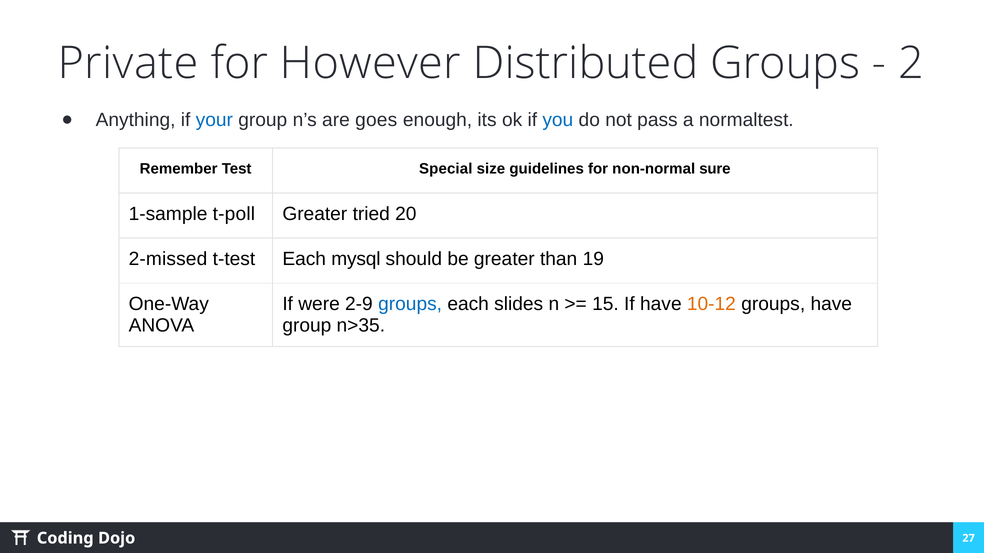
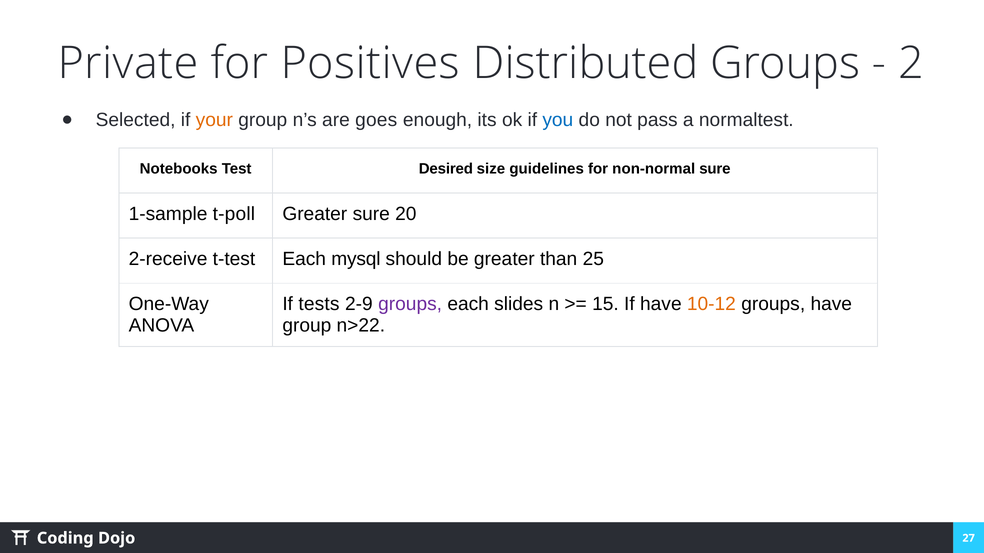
However: However -> Positives (370, 64)
Anything: Anything -> Selected (136, 120)
your colour: blue -> orange (214, 120)
Remember: Remember -> Notebooks (179, 169)
Special: Special -> Desired (446, 169)
Greater tried: tried -> sure (371, 214)
2-missed: 2-missed -> 2-receive (168, 259)
19: 19 -> 25 (593, 259)
were: were -> tests (319, 304)
groups colour: blue -> purple (410, 304)
n>35: n>35 -> n>22 (361, 326)
